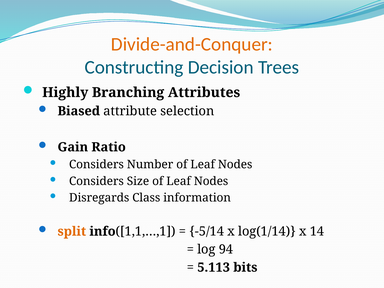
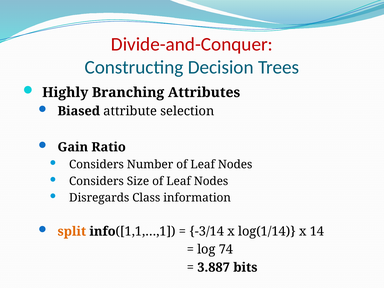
Divide-and-Conquer colour: orange -> red (192, 44)
-5/14: -5/14 -> -3/14 (207, 231)
94: 94 -> 74 (226, 249)
5.113: 5.113 -> 3.887 (214, 267)
